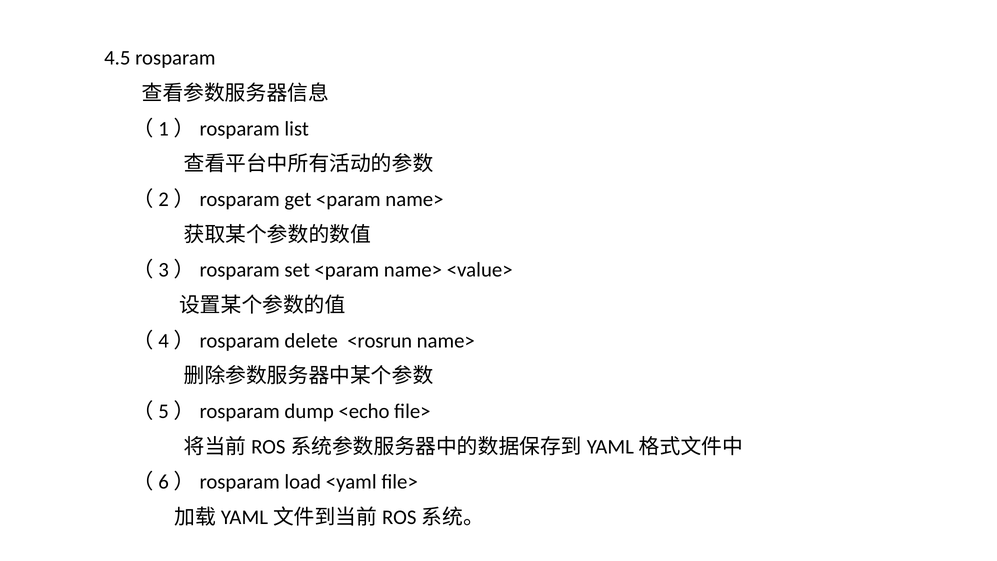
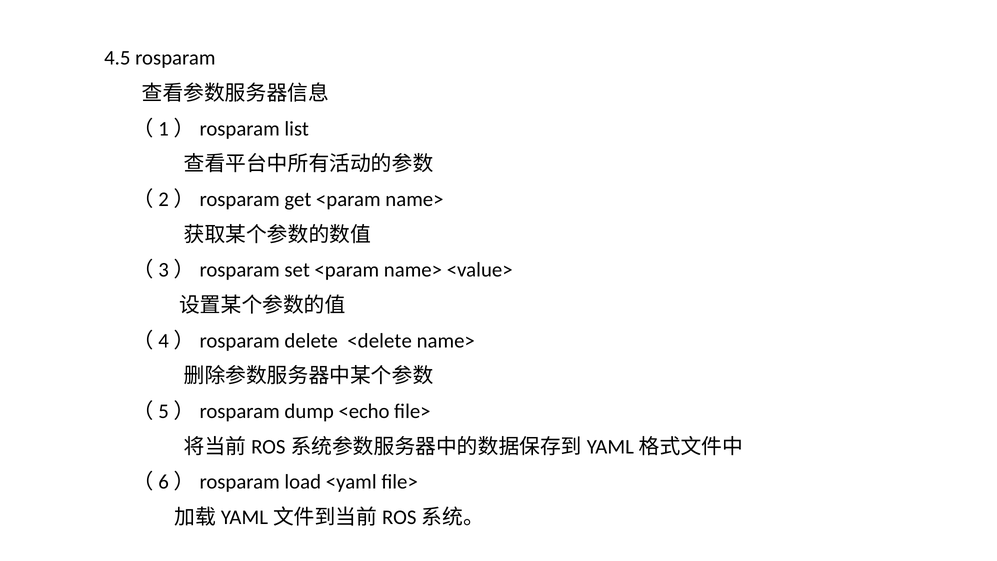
<rosrun: <rosrun -> <delete (380, 341)
